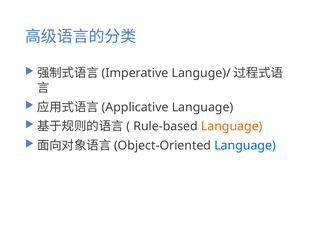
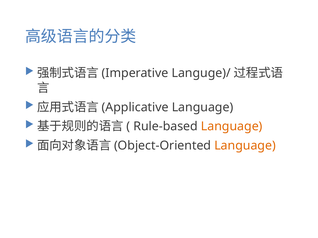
Language colour: blue -> orange (245, 146)
